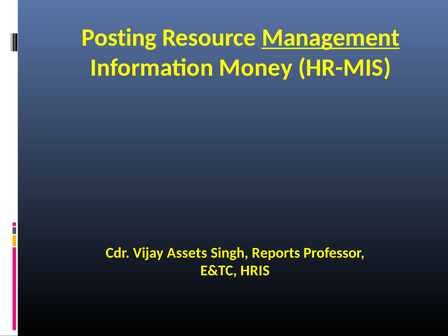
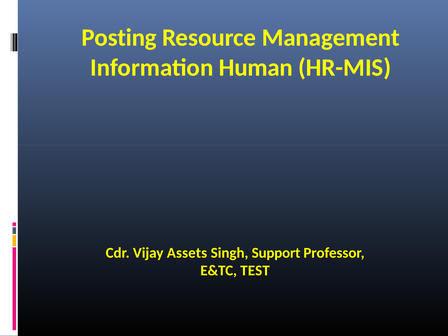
Management underline: present -> none (331, 38)
Money: Money -> Human (256, 68)
Reports: Reports -> Support (276, 253)
HRIS: HRIS -> TEST (255, 271)
